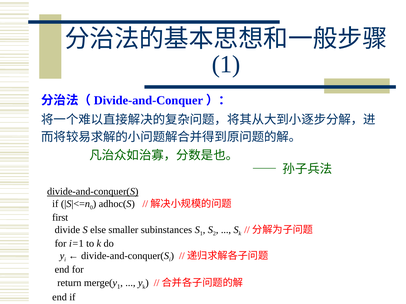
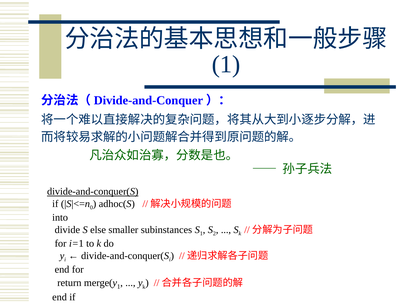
first: first -> into (60, 218)
